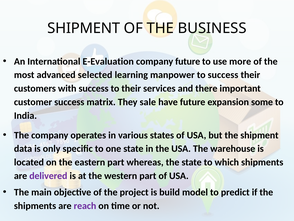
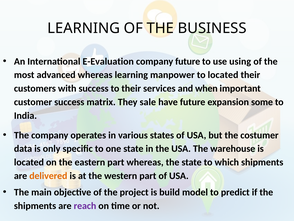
SHIPMENT: SHIPMENT -> LEARNING (84, 28)
more: more -> using (240, 61)
advanced selected: selected -> whereas (95, 75)
to success: success -> located (223, 75)
there: there -> when (206, 88)
the shipment: shipment -> costumer (259, 135)
delivered colour: purple -> orange (48, 175)
